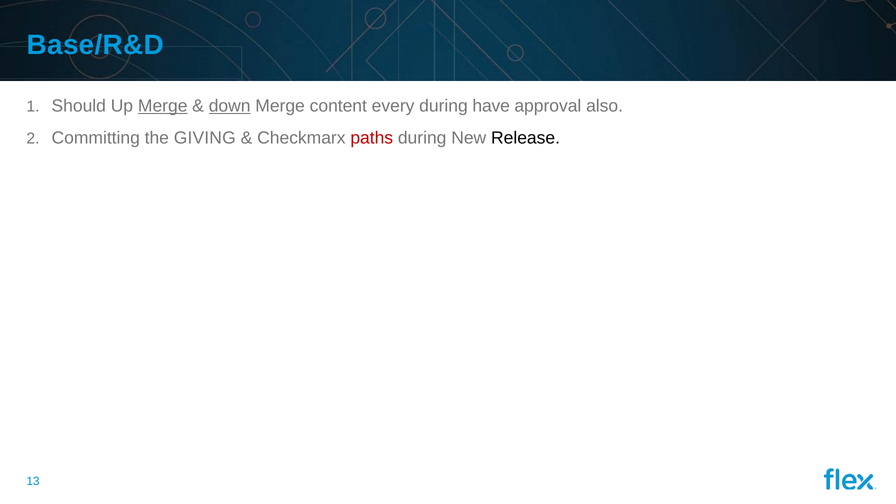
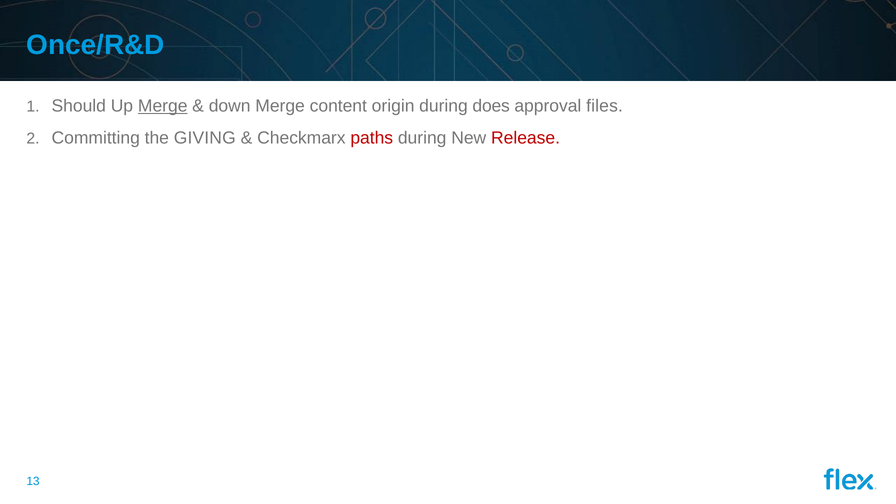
Base/R&D: Base/R&D -> Once/R&D (96, 45)
down underline: present -> none (230, 106)
every: every -> origin (393, 106)
have: have -> does (491, 106)
also: also -> files (605, 106)
Release colour: black -> red (526, 138)
